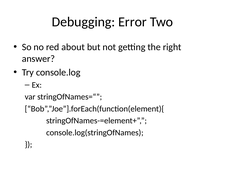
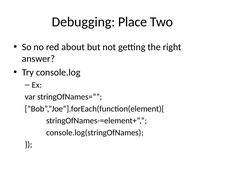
Error: Error -> Place (133, 22)
